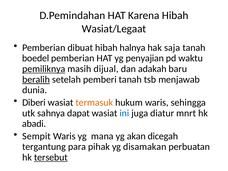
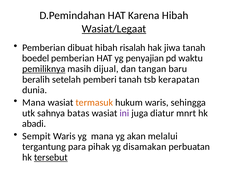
Wasiat/Legaat underline: none -> present (114, 29)
halnya: halnya -> risalah (133, 48)
saja: saja -> jiwa (172, 48)
adakah: adakah -> tangan (152, 69)
beralih underline: present -> none (36, 79)
menjawab: menjawab -> kerapatan (179, 79)
Diberi: Diberi -> Mana (34, 102)
dapat: dapat -> batas (78, 113)
ini colour: blue -> purple (124, 113)
dicegah: dicegah -> melalui (163, 136)
